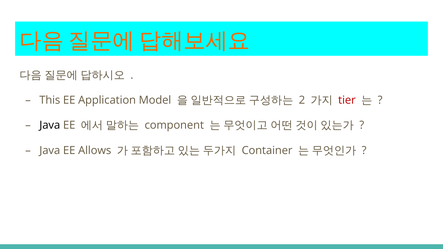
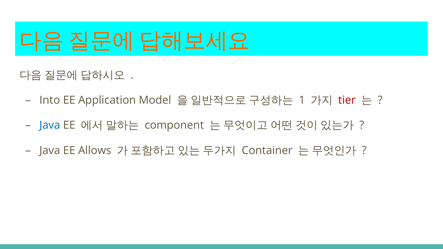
This: This -> Into (50, 100)
2: 2 -> 1 (302, 100)
Java colour: black -> blue (50, 125)
